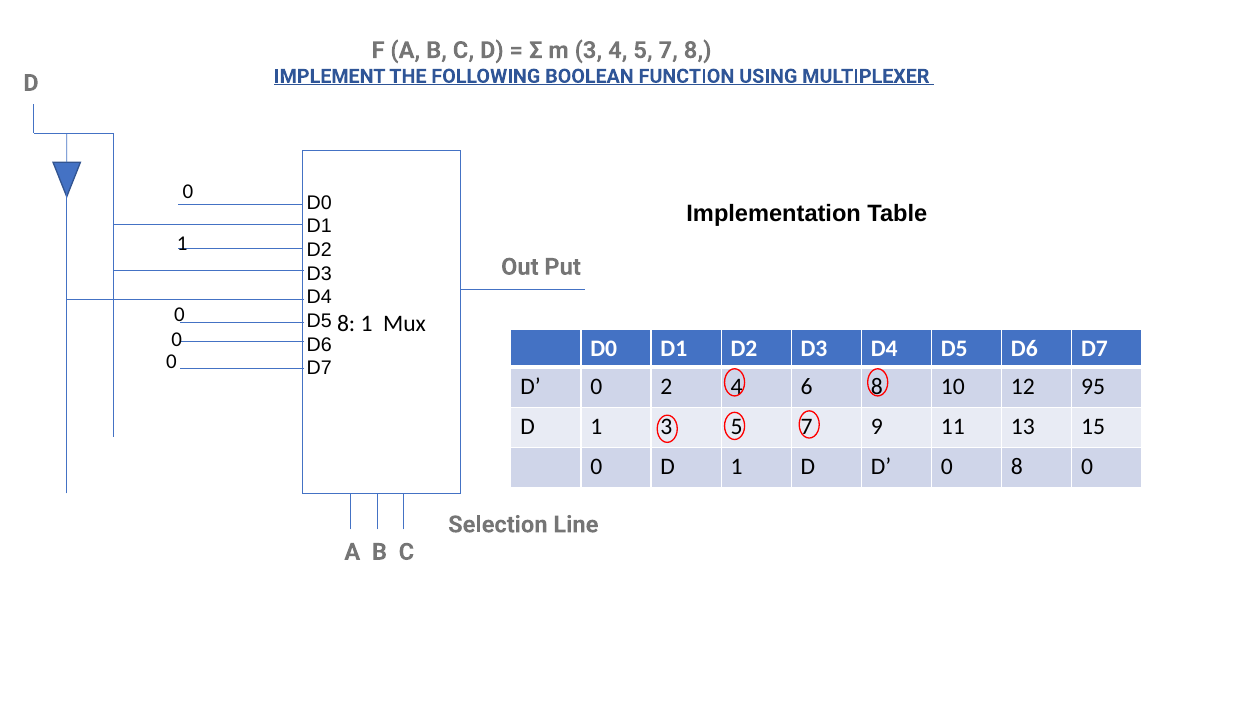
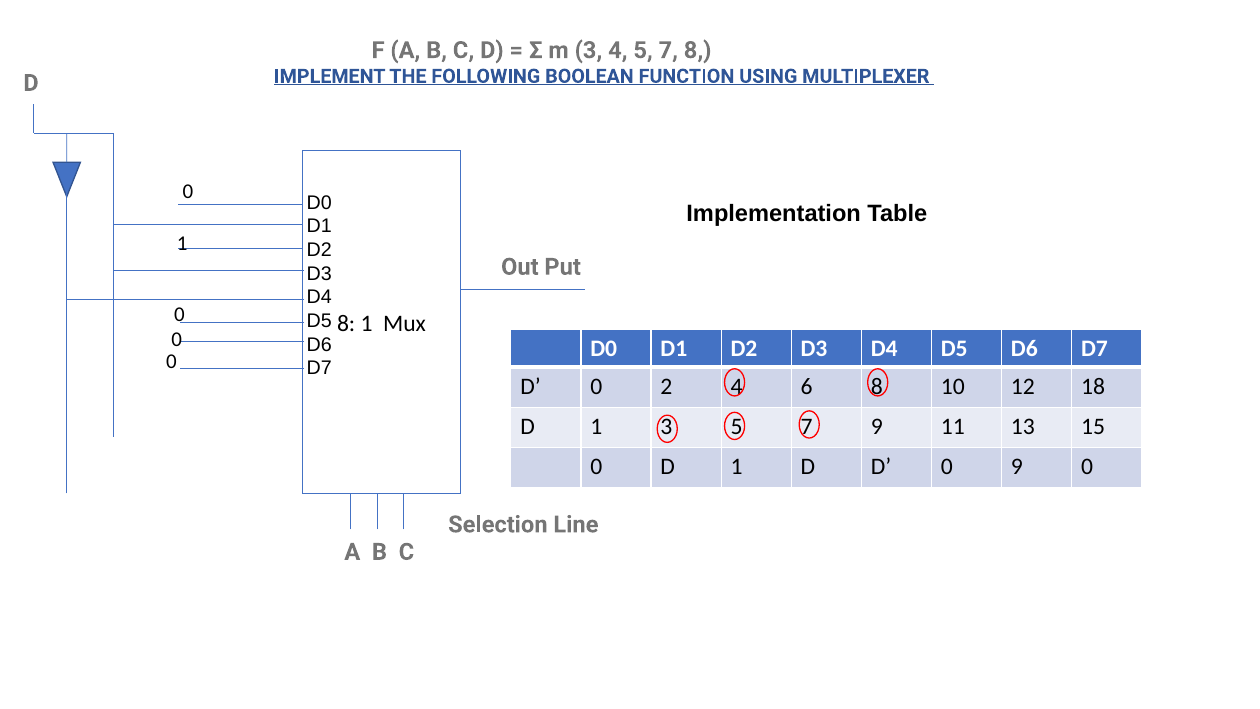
95: 95 -> 18 (1093, 386)
D 0 8: 8 -> 9 (1017, 467)
